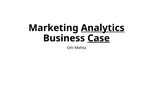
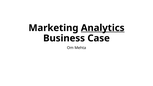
Case underline: present -> none (99, 38)
